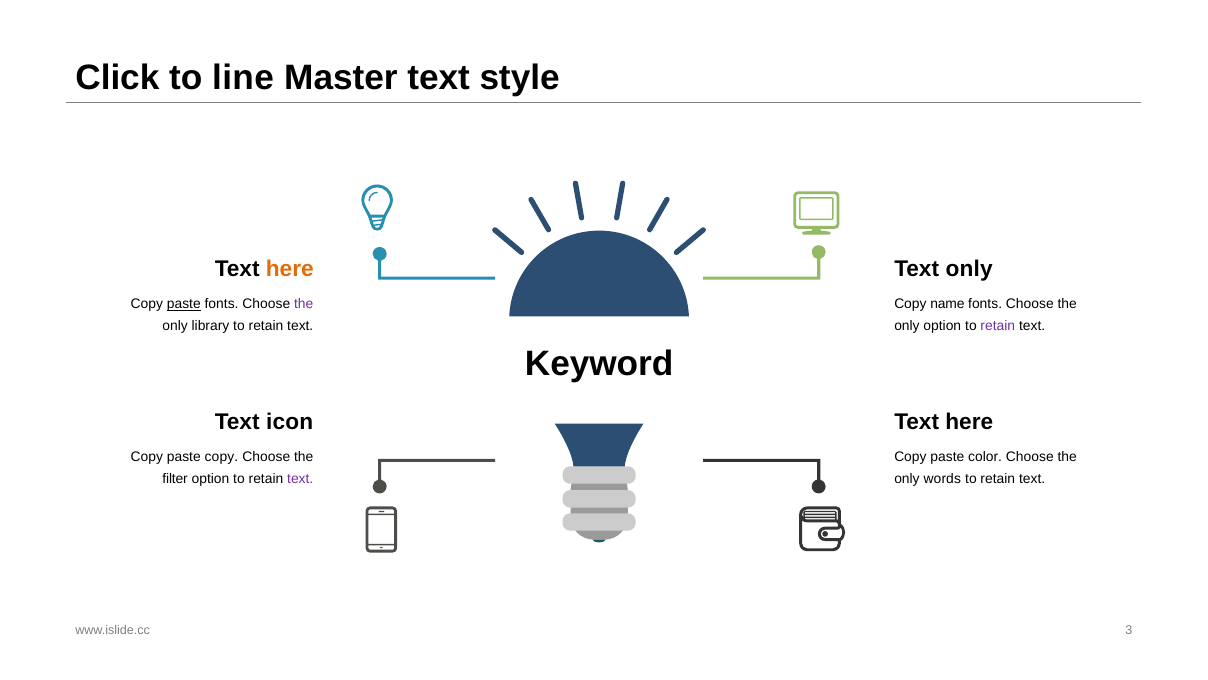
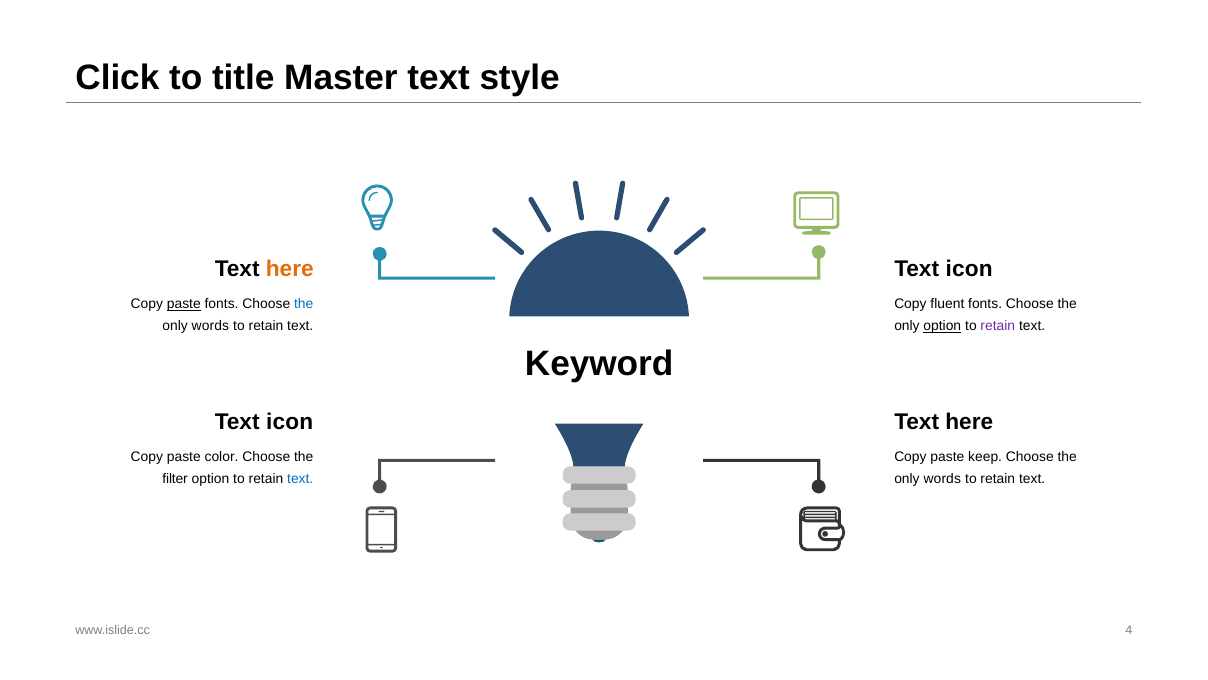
line: line -> title (243, 78)
only: only -> icon (969, 269)
the colour: purple -> blue (304, 304)
name: name -> fluent (947, 304)
library: library -> words (210, 326)
option underline: none -> present (942, 326)
paste copy: copy -> color (222, 457)
color: color -> keep (985, 457)
text colour: purple -> blue (300, 478)
3: 3 -> 4 (1129, 629)
